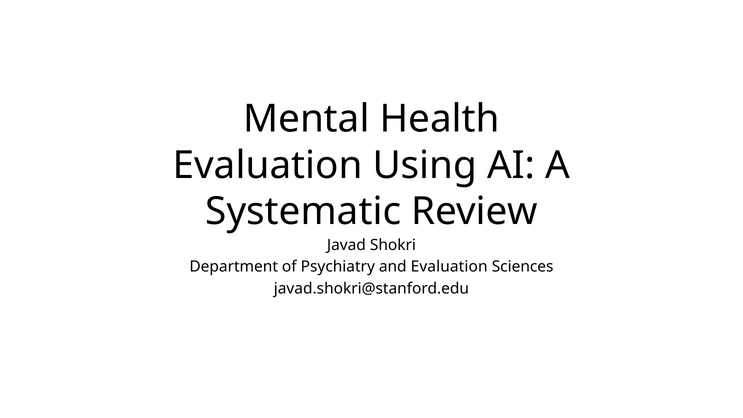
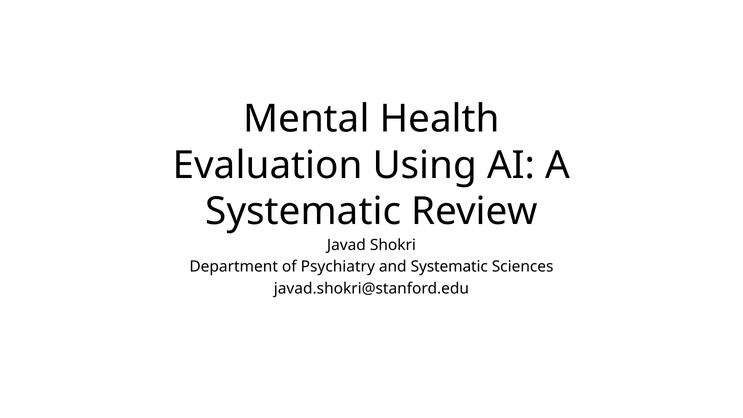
and Evaluation: Evaluation -> Systematic (449, 267)
